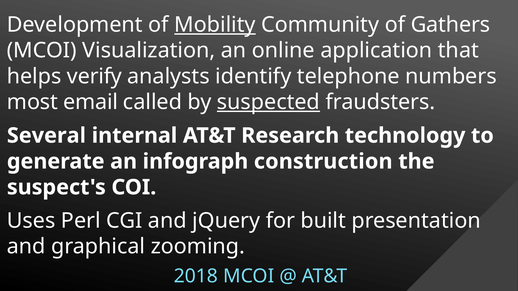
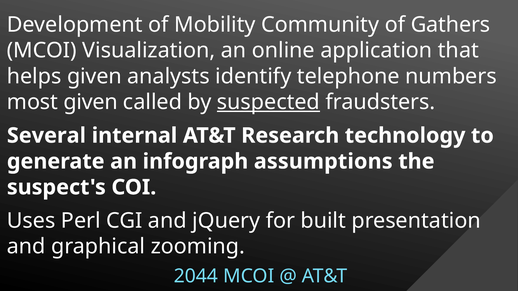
Mobility underline: present -> none (215, 25)
helps verify: verify -> given (94, 76)
most email: email -> given (91, 102)
construction: construction -> assumptions (323, 162)
2018: 2018 -> 2044 (196, 277)
